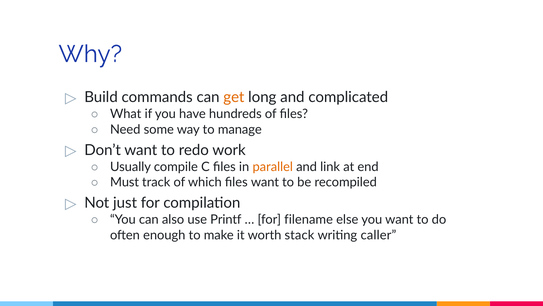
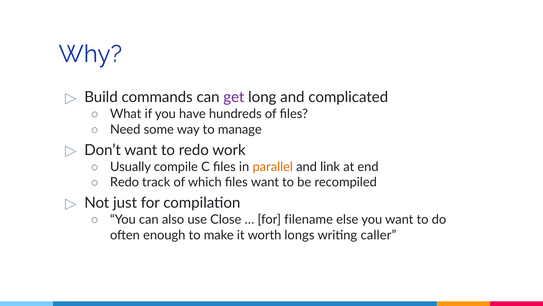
get colour: orange -> purple (234, 97)
Must: Must -> Redo (124, 182)
Printf: Printf -> Close (226, 219)
stack: stack -> longs (299, 235)
